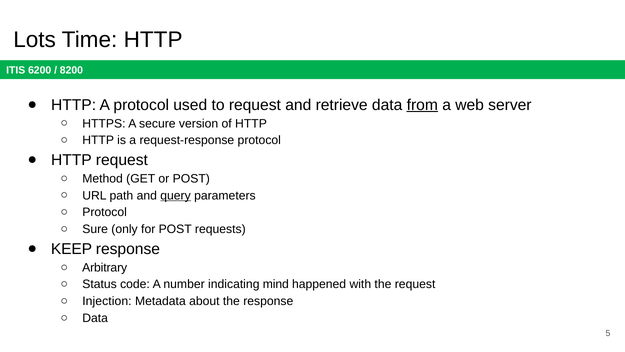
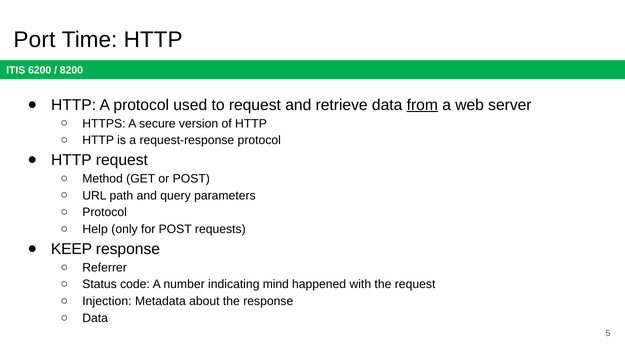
Lots: Lots -> Port (34, 40)
query underline: present -> none (176, 195)
Sure: Sure -> Help (95, 229)
Arbitrary: Arbitrary -> Referrer (105, 267)
